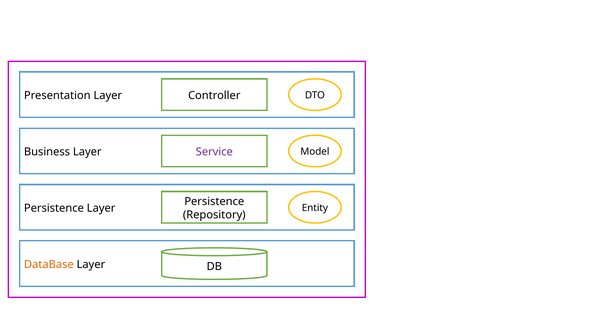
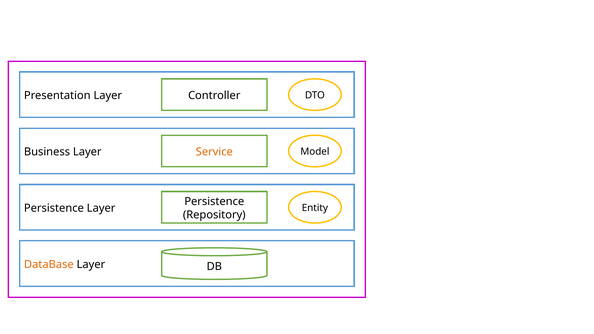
Service colour: purple -> orange (214, 152)
